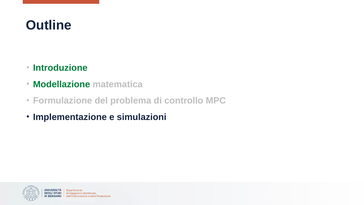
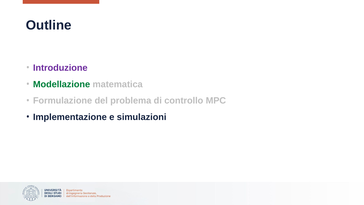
Introduzione colour: green -> purple (60, 68)
